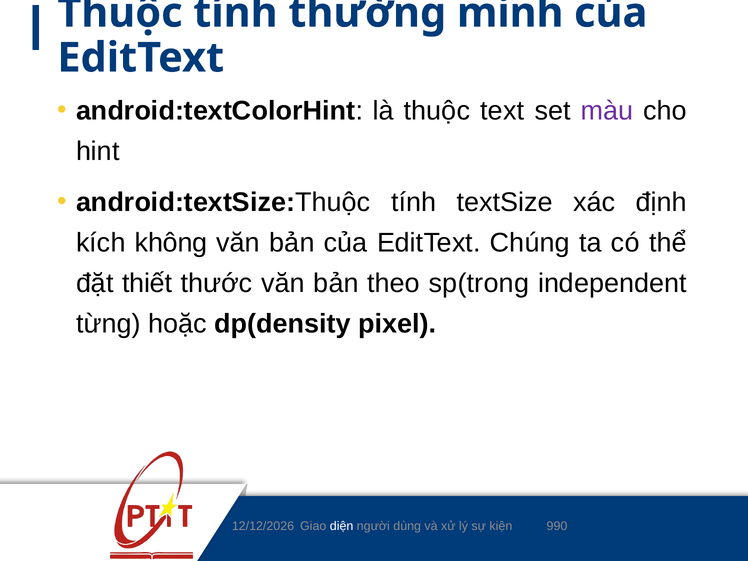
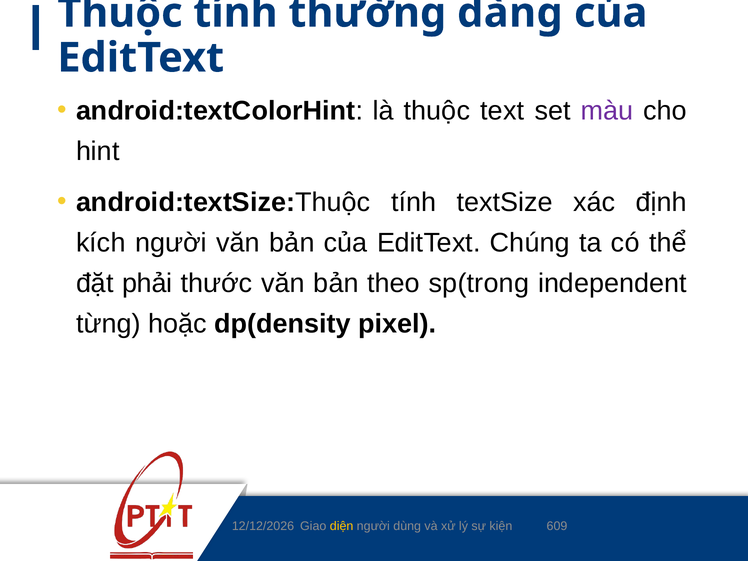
minh: minh -> dàng (510, 13)
kích không: không -> người (171, 243)
thiết: thiết -> phải (147, 283)
diện colour: white -> yellow (342, 526)
990: 990 -> 609 (557, 526)
